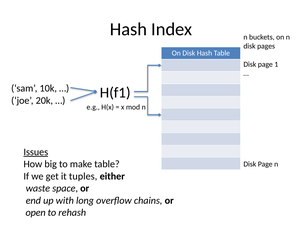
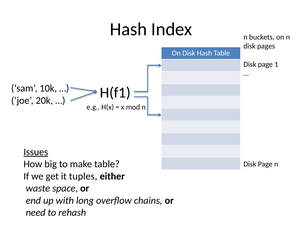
open: open -> need (36, 212)
